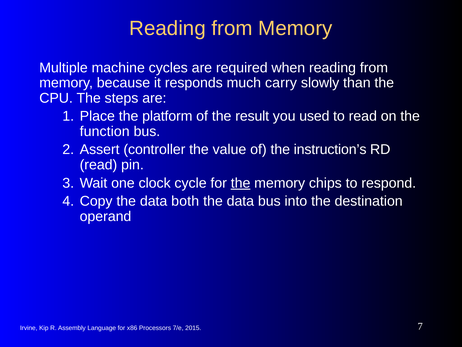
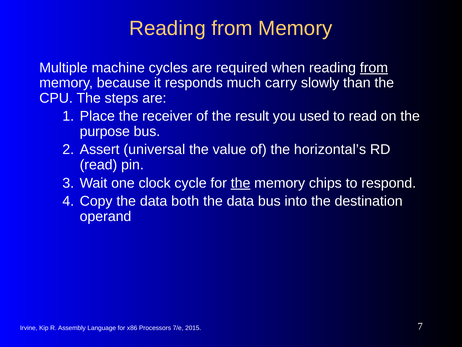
from underline: none -> present (374, 68)
platform: platform -> receiver (167, 116)
function: function -> purpose (105, 131)
controller: controller -> universal (154, 149)
instruction’s: instruction’s -> horizontal’s (330, 149)
